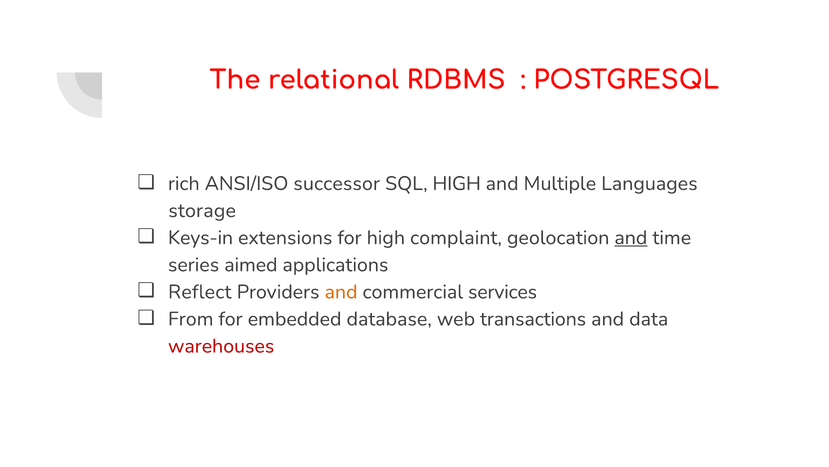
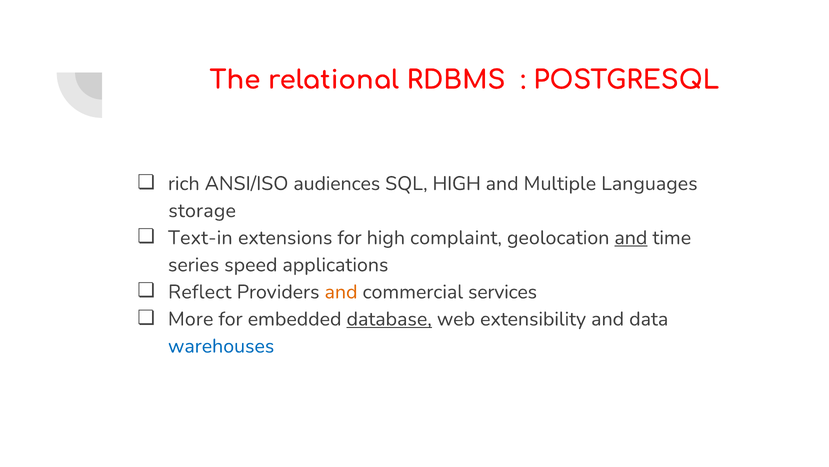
successor: successor -> audiences (337, 183)
Keys-in: Keys-in -> Text-in (200, 237)
aimed: aimed -> speed (251, 264)
From: From -> More (191, 319)
database underline: none -> present (389, 319)
transactions: transactions -> extensibility (533, 319)
warehouses colour: red -> blue (221, 346)
